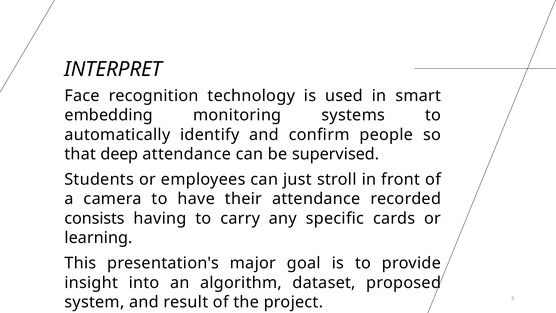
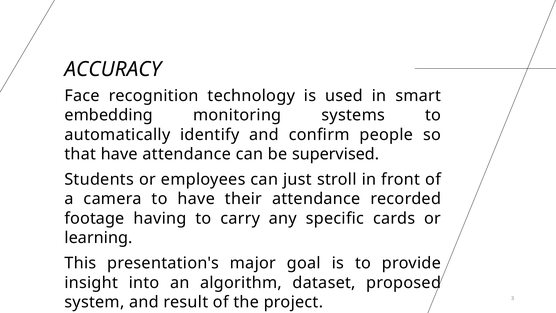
INTERPRET: INTERPRET -> ACCURACY (113, 69)
that deep: deep -> have (119, 154)
consists: consists -> footage (94, 218)
